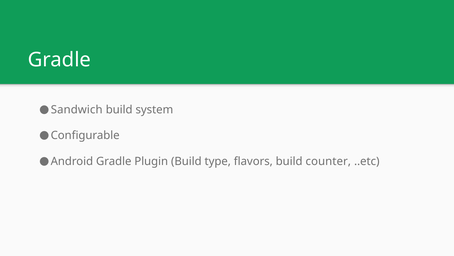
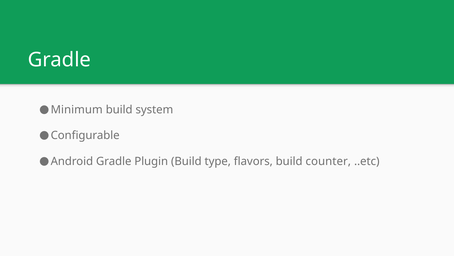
Sandwich: Sandwich -> Minimum (77, 109)
